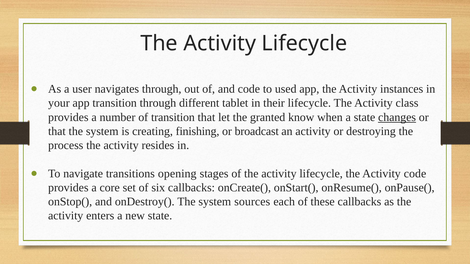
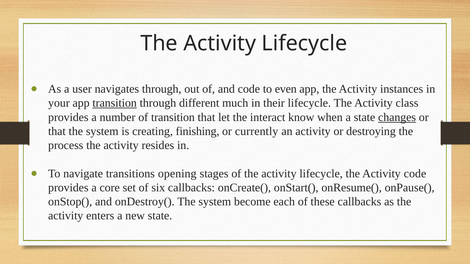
used: used -> even (286, 89)
transition underline: none -> present (115, 103)
tablet: tablet -> much (235, 103)
granted: granted -> interact (268, 117)
broadcast: broadcast -> currently (257, 131)
sources: sources -> become (252, 202)
